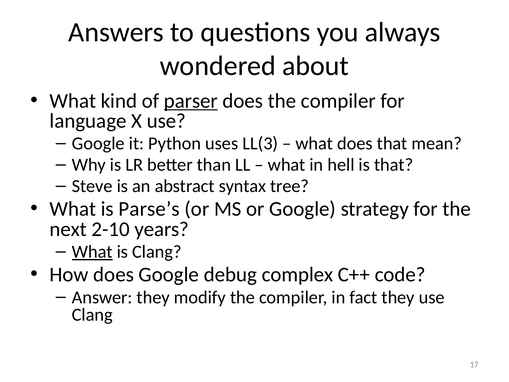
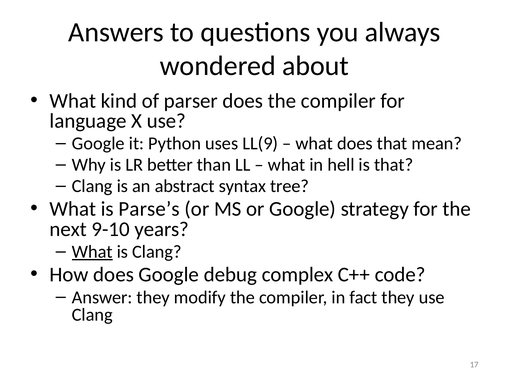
parser underline: present -> none (191, 101)
LL(3: LL(3 -> LL(9 (260, 143)
Steve: Steve -> Clang (92, 186)
2-10: 2-10 -> 9-10 (111, 229)
